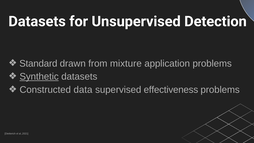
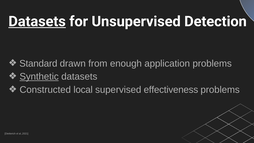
Datasets underline: none -> present (37, 21)
mixture: mixture -> enough (126, 63)
data: data -> local (83, 90)
